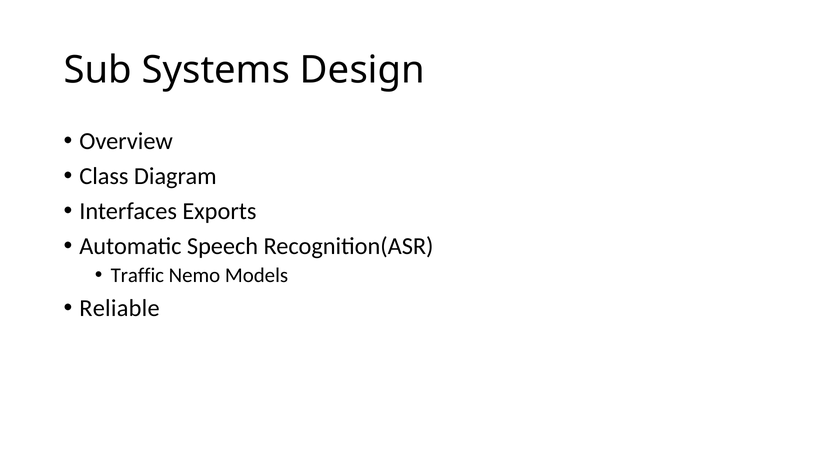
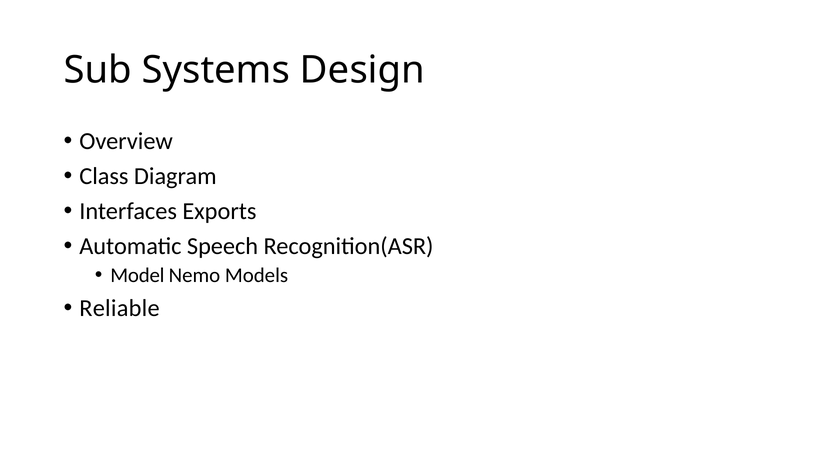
Traffic: Traffic -> Model (137, 275)
